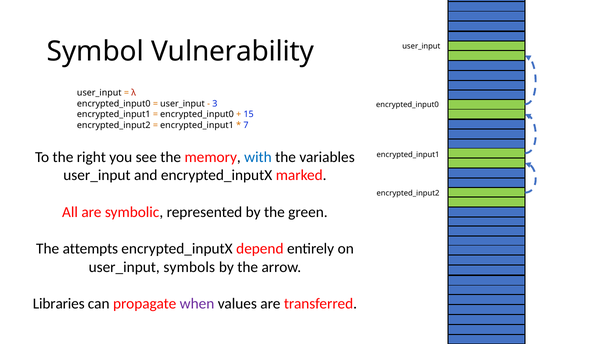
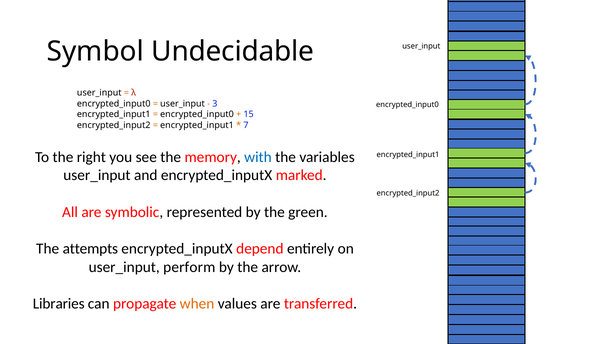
Vulnerability: Vulnerability -> Undecidable (233, 51)
symbols: symbols -> perform (189, 267)
when colour: purple -> orange (197, 304)
